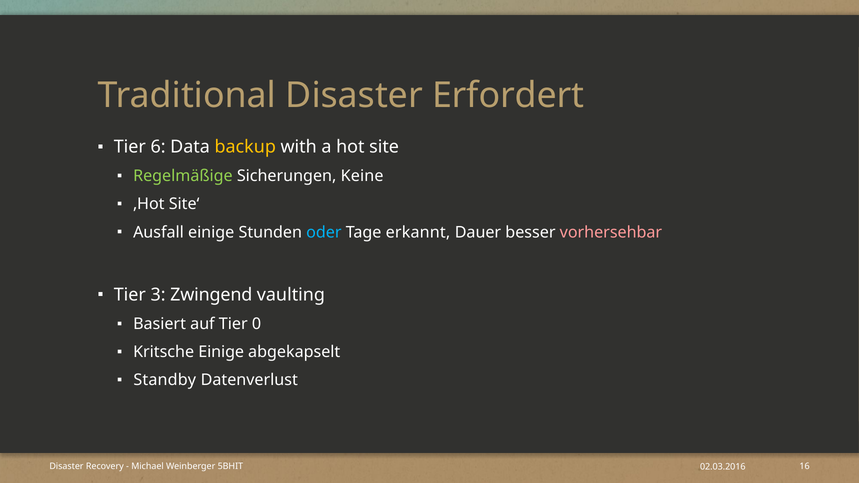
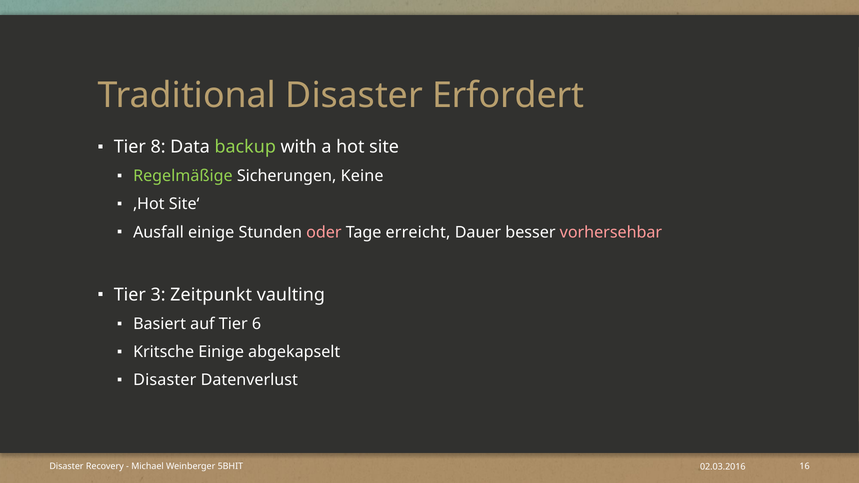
6: 6 -> 8 (158, 147)
backup colour: yellow -> light green (245, 147)
oder colour: light blue -> pink (324, 232)
erkannt: erkannt -> erreicht (418, 232)
Zwingend: Zwingend -> Zeitpunkt (211, 295)
0: 0 -> 6 (257, 324)
Standby: Standby -> Disaster (165, 380)
